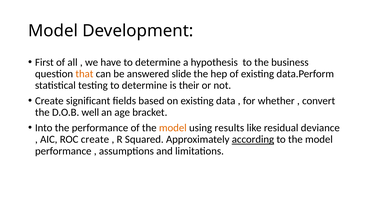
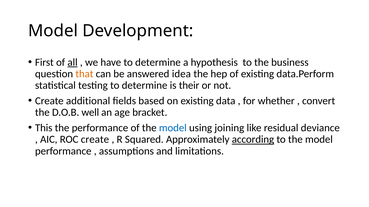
all underline: none -> present (73, 62)
slide: slide -> idea (181, 74)
significant: significant -> additional (88, 101)
Into: Into -> This (44, 128)
model colour: orange -> blue (173, 128)
results: results -> joining (229, 128)
